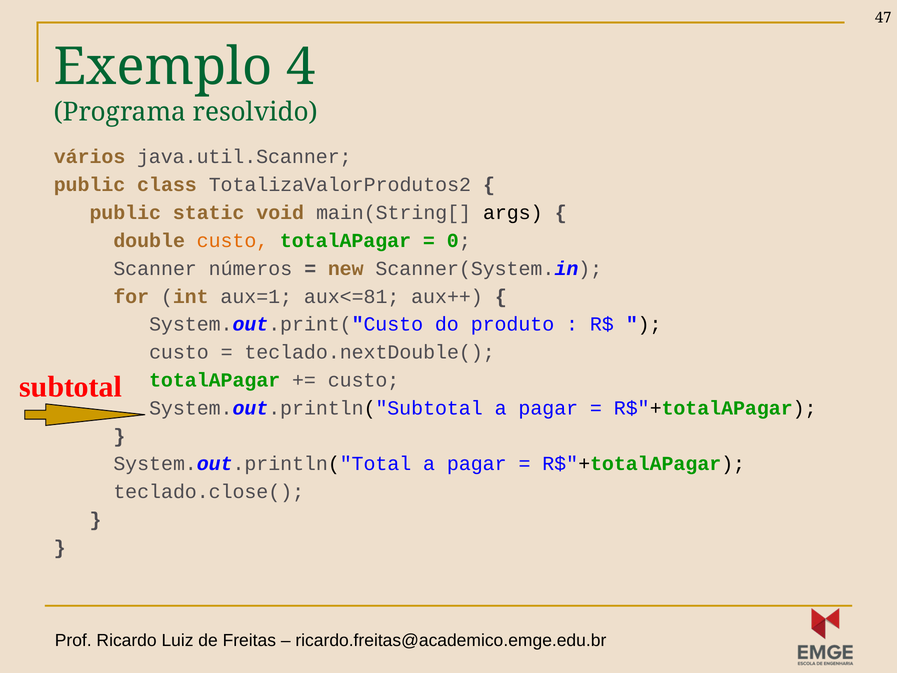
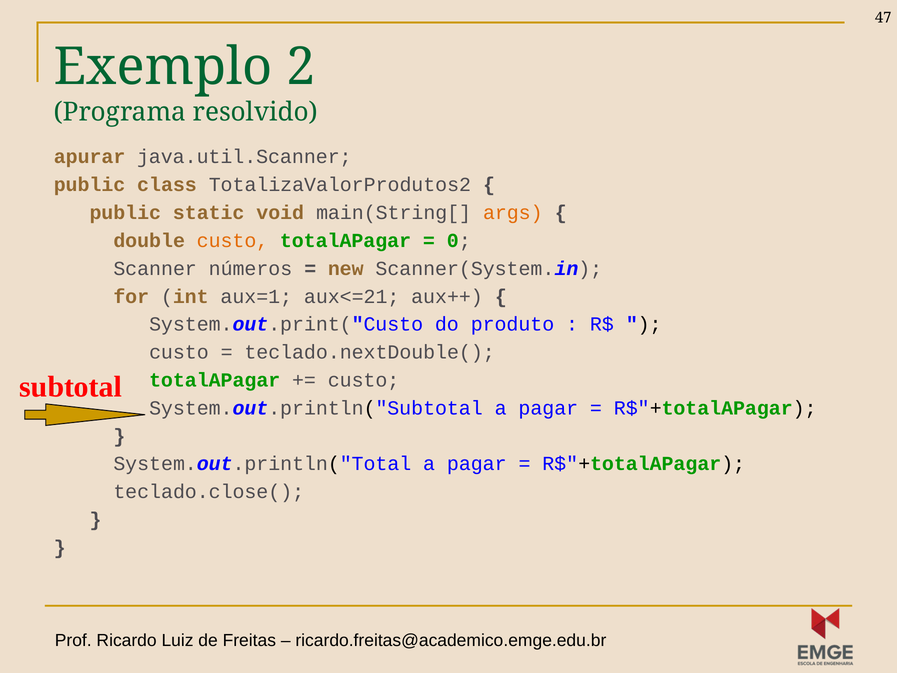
4: 4 -> 2 (301, 67)
vários: vários -> apurar (90, 157)
args colour: black -> orange (513, 213)
aux<=81: aux<=81 -> aux<=21 (352, 296)
